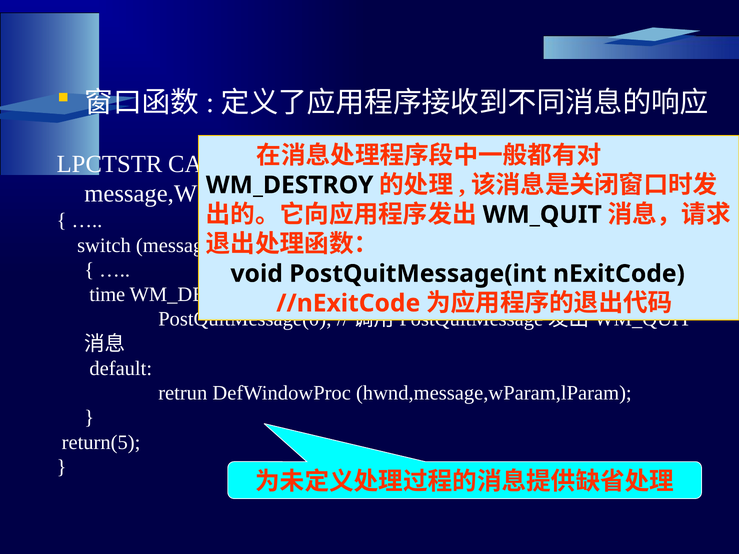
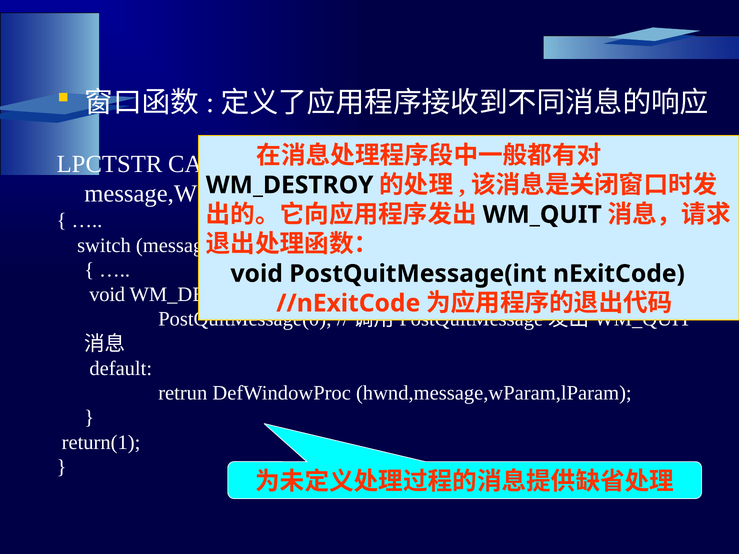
time: time -> void (107, 295)
return(5: return(5 -> return(1 (101, 442)
